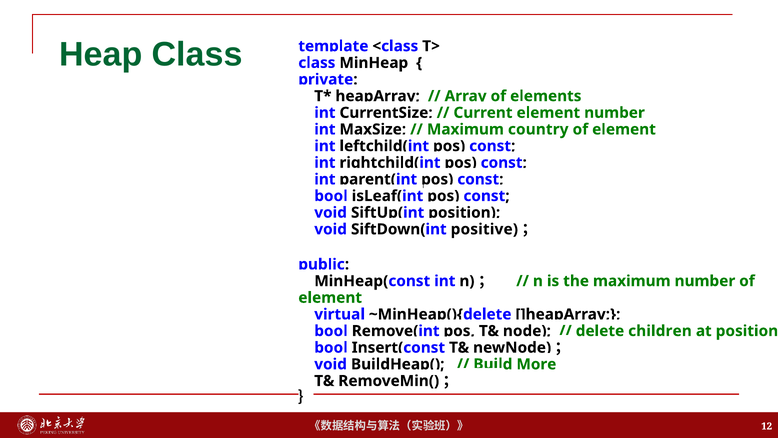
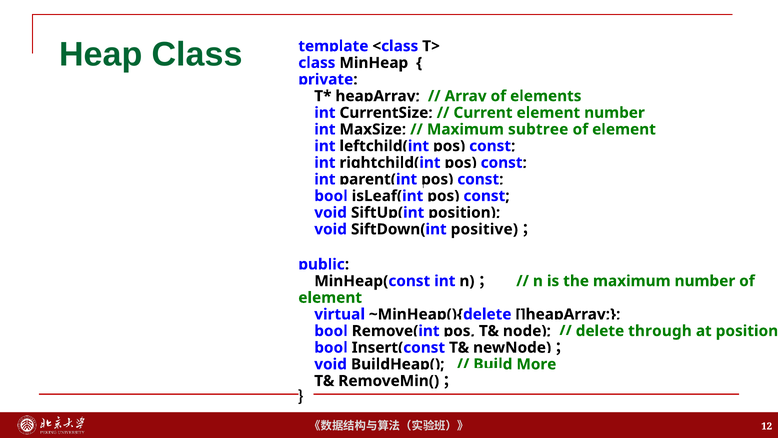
country: country -> subtree (538, 129)
children: children -> through (660, 331)
